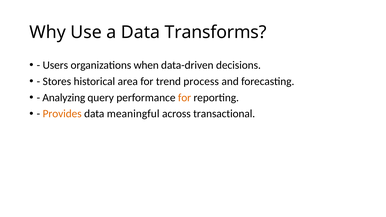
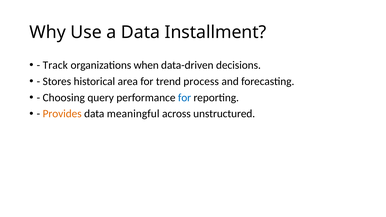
Transforms: Transforms -> Installment (216, 32)
Users: Users -> Track (55, 65)
Analyzing: Analyzing -> Choosing (64, 98)
for colour: orange -> blue (185, 98)
transactional: transactional -> unstructured (224, 114)
